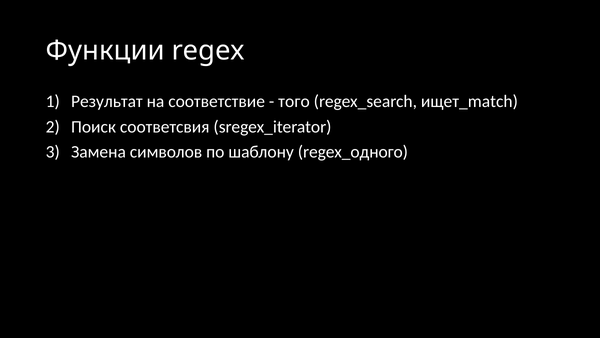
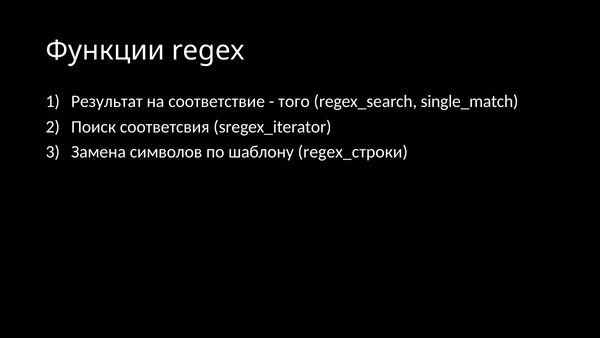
ищет_match: ищет_match -> single_match (470, 101)
regex_одного: regex_одного -> regex_строки (353, 152)
